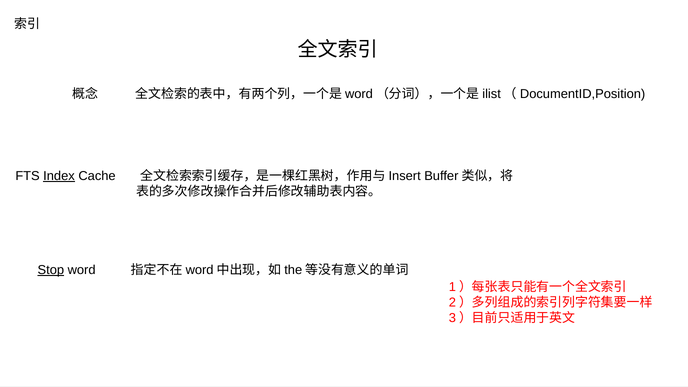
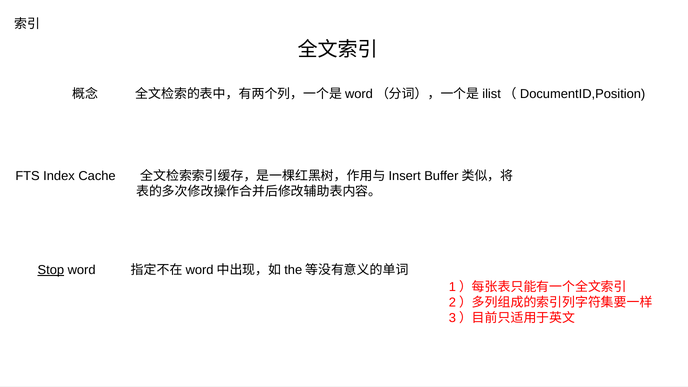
Index underline: present -> none (59, 176)
